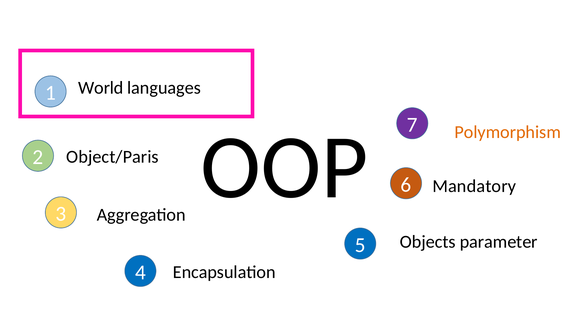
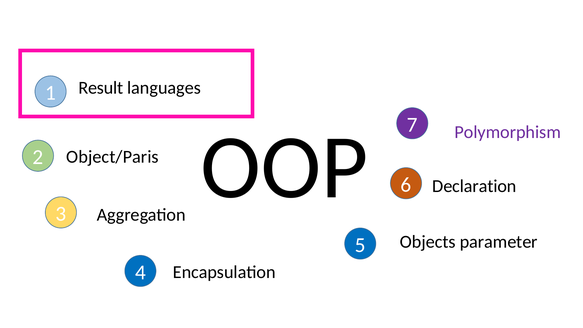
World: World -> Result (101, 88)
Polymorphism colour: orange -> purple (508, 132)
Mandatory: Mandatory -> Declaration (474, 186)
